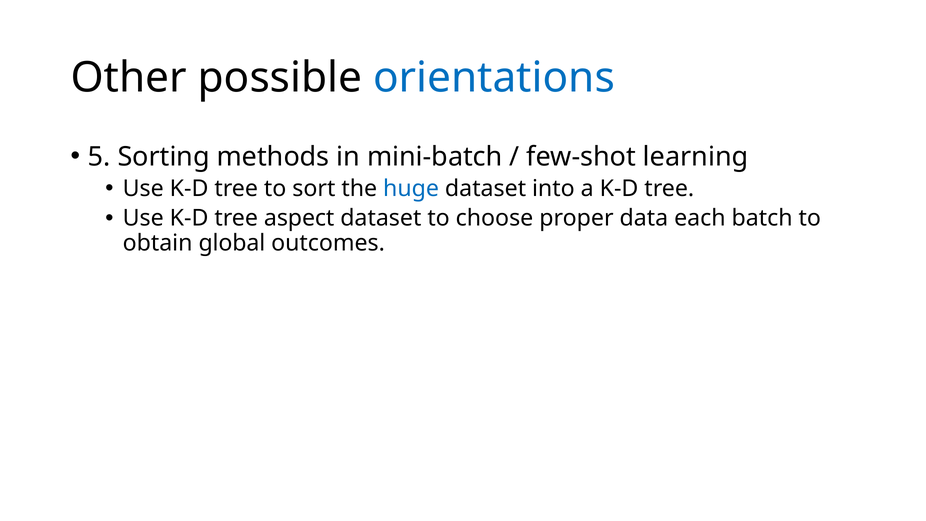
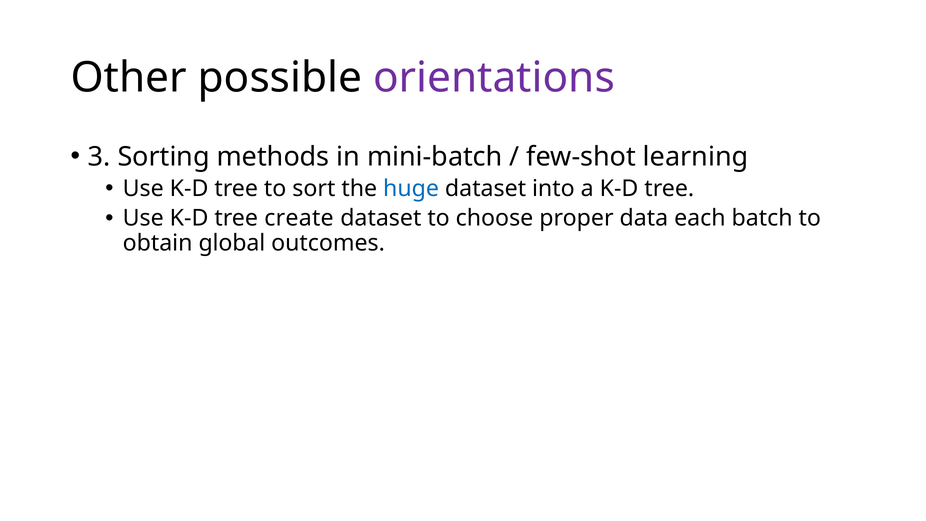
orientations colour: blue -> purple (494, 78)
5: 5 -> 3 (99, 157)
aspect: aspect -> create (299, 218)
